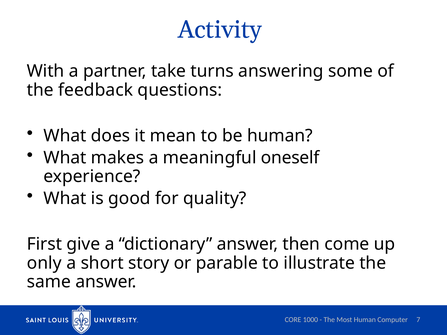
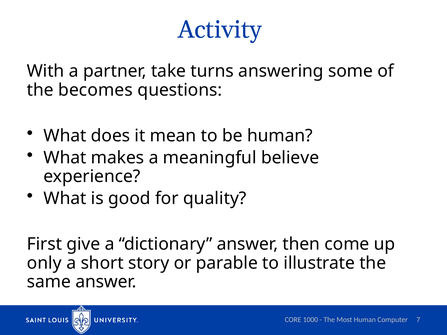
feedback: feedback -> becomes (96, 90)
oneself: oneself -> believe (290, 158)
